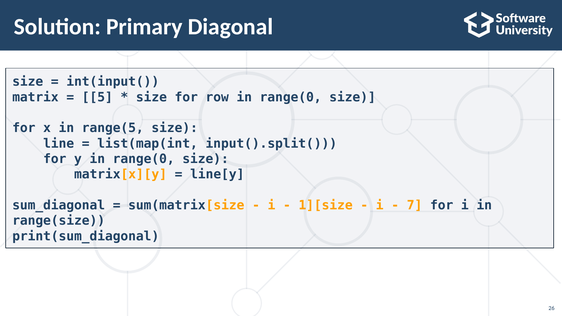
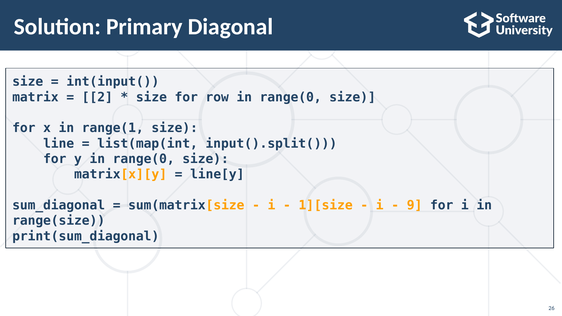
5: 5 -> 2 (97, 97)
range(5: range(5 -> range(1 (113, 128)
7: 7 -> 9 (415, 205)
